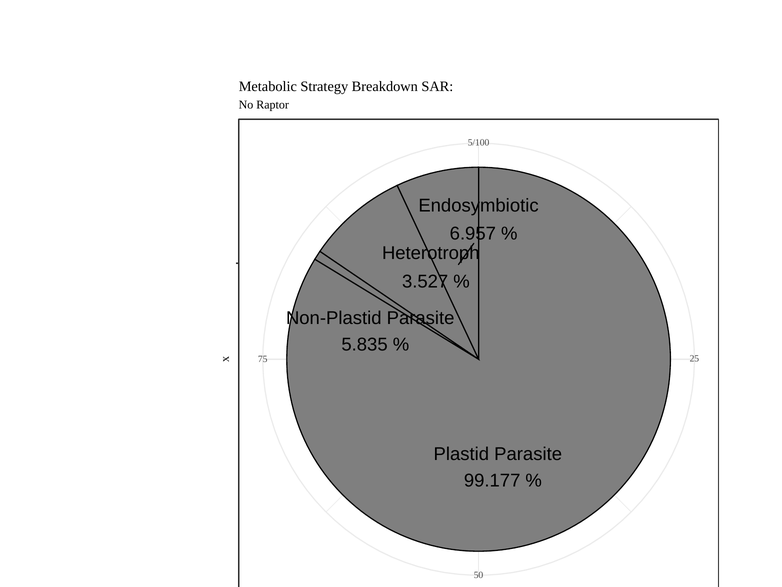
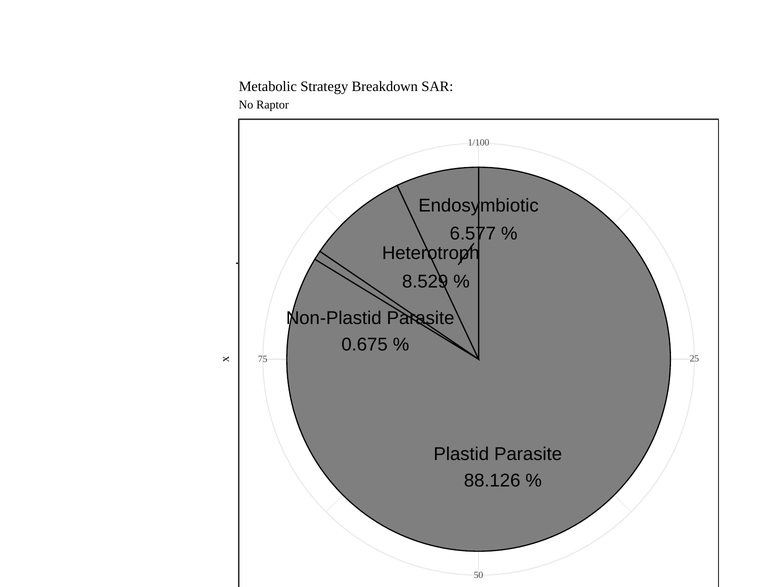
5/100: 5/100 -> 1/100 (479, 143)
6.957: 6.957 -> 6.577 (473, 234)
3.527: 3.527 -> 8.529 (425, 281)
5.835: 5.835 -> 0.675 (365, 344)
99.177: 99.177 -> 88.126 (492, 480)
